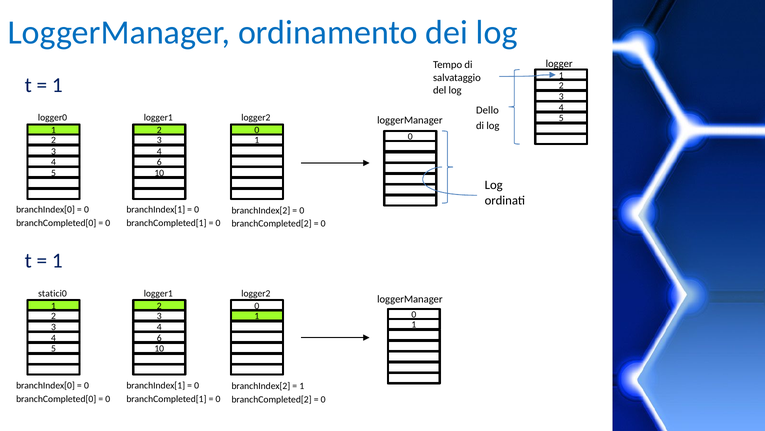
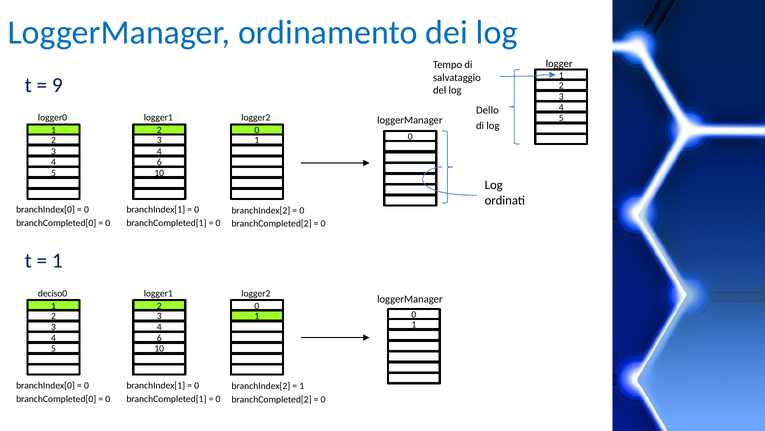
1: 1 -> 9 (57, 85)
statici0: statici0 -> deciso0 (53, 293)
